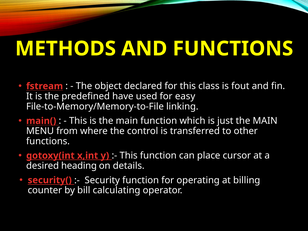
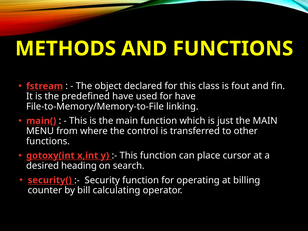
for easy: easy -> have (185, 96)
details: details -> search (129, 166)
